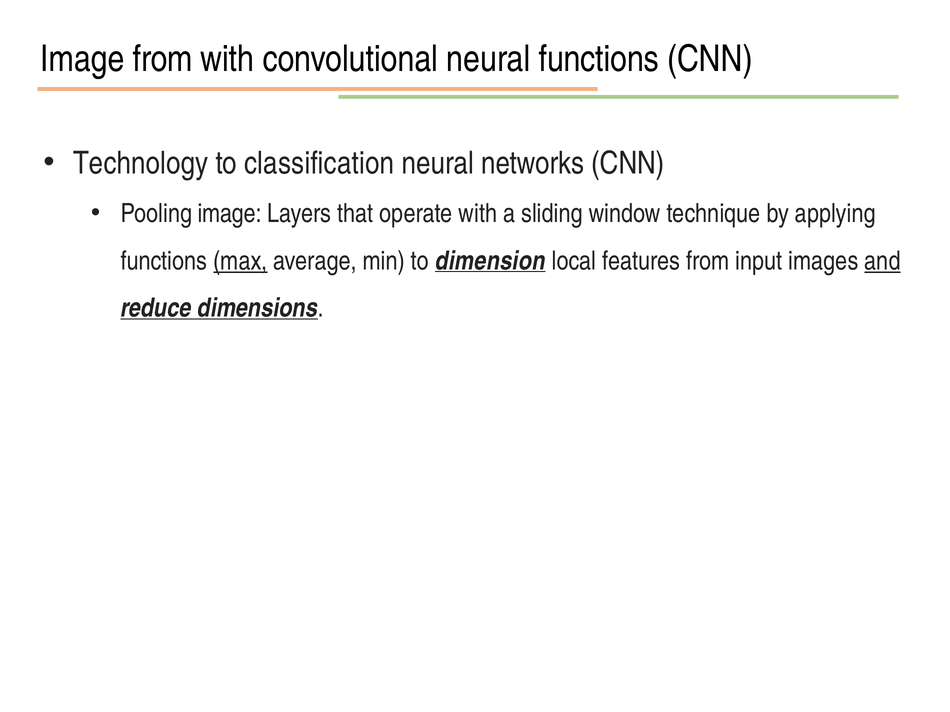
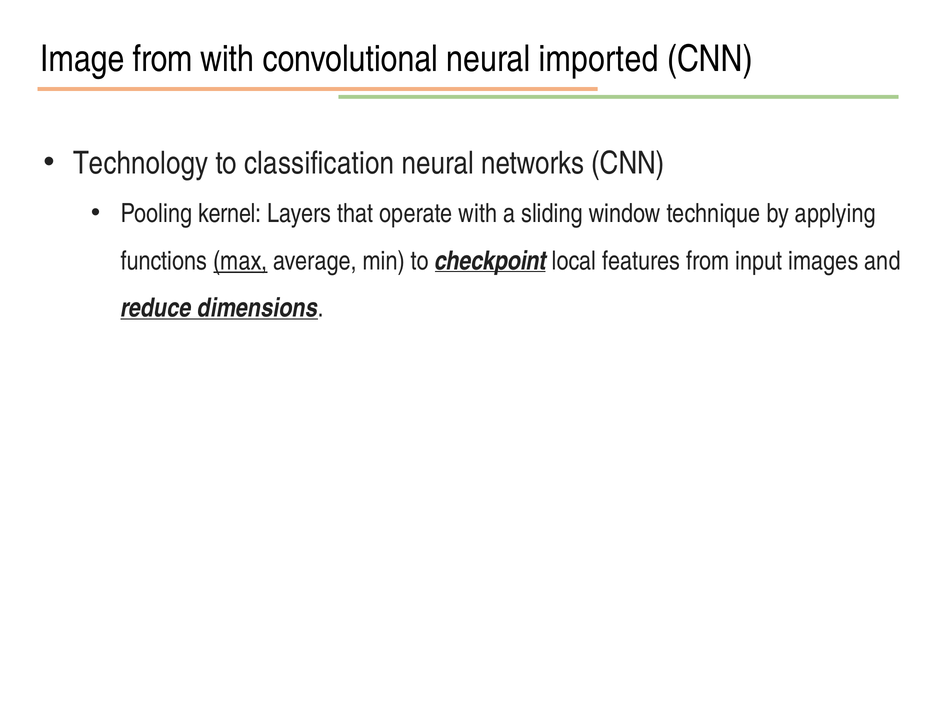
neural functions: functions -> imported (599, 59)
Pooling image: image -> kernel (230, 213)
dimension: dimension -> checkpoint (490, 261)
and underline: present -> none (883, 261)
